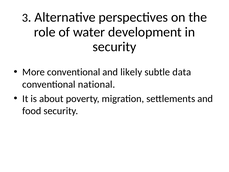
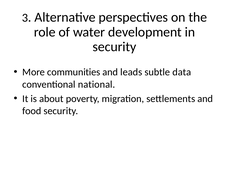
More conventional: conventional -> communities (74, 72)
likely: likely -> leads (131, 72)
